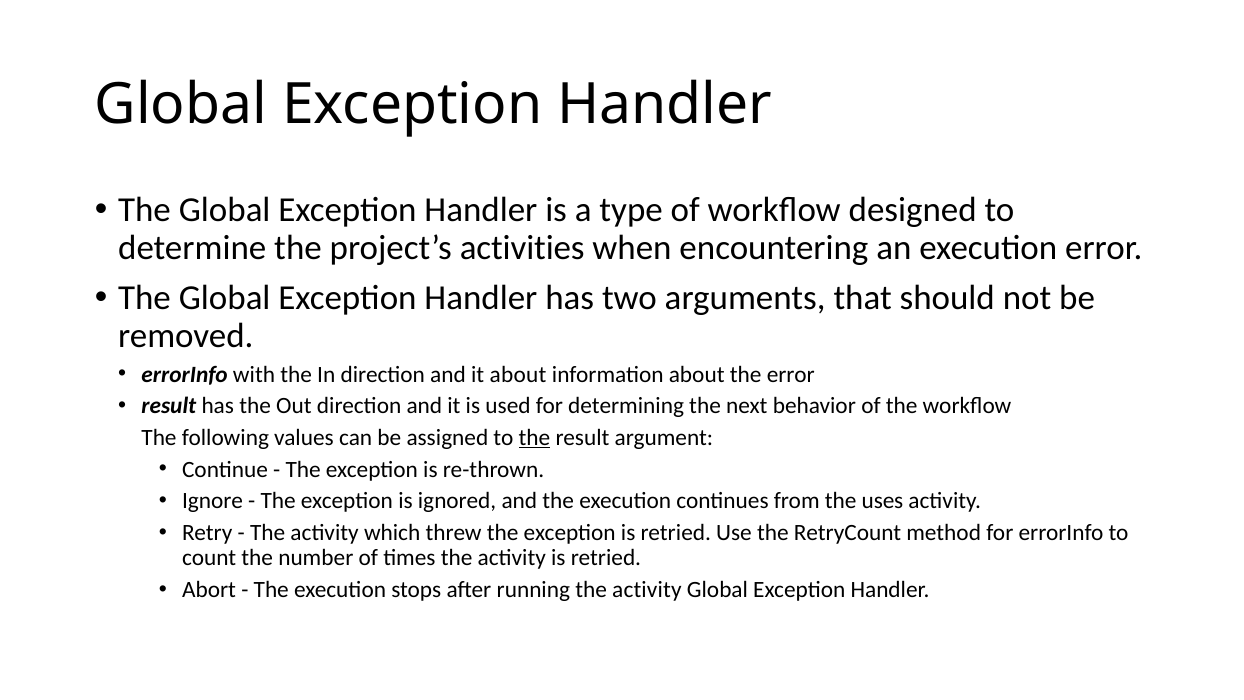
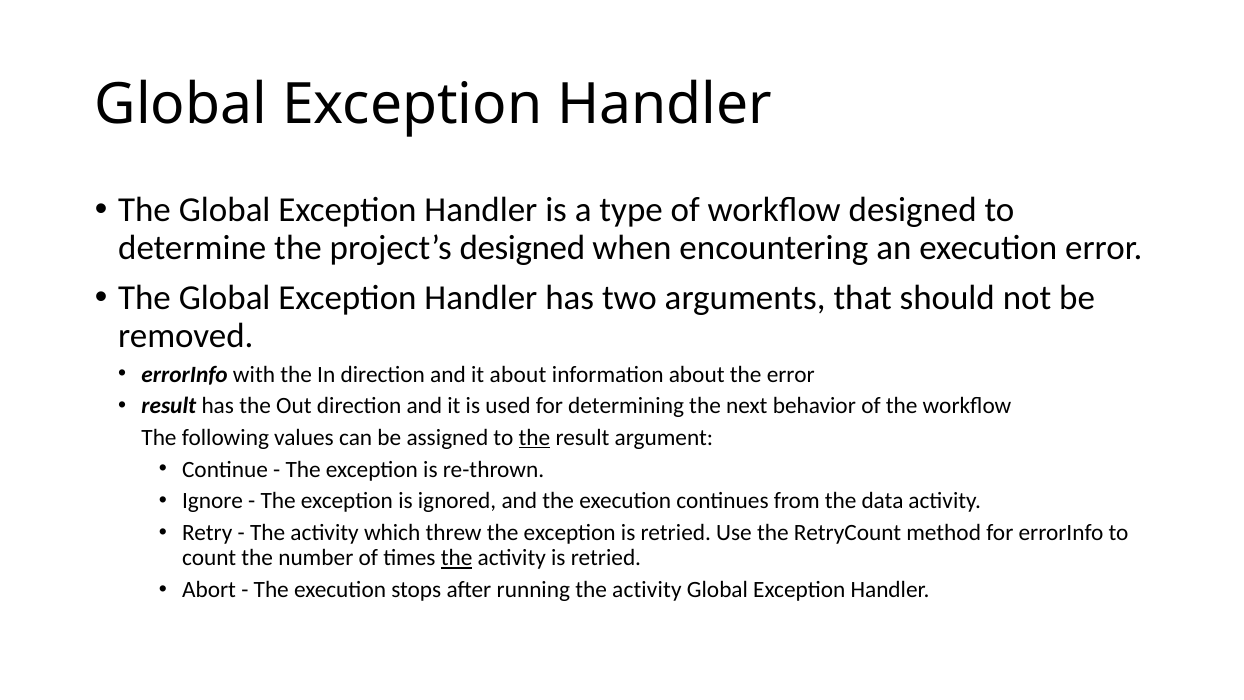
project’s activities: activities -> designed (522, 247)
uses: uses -> data (883, 501)
the underline: none -> present (457, 558)
